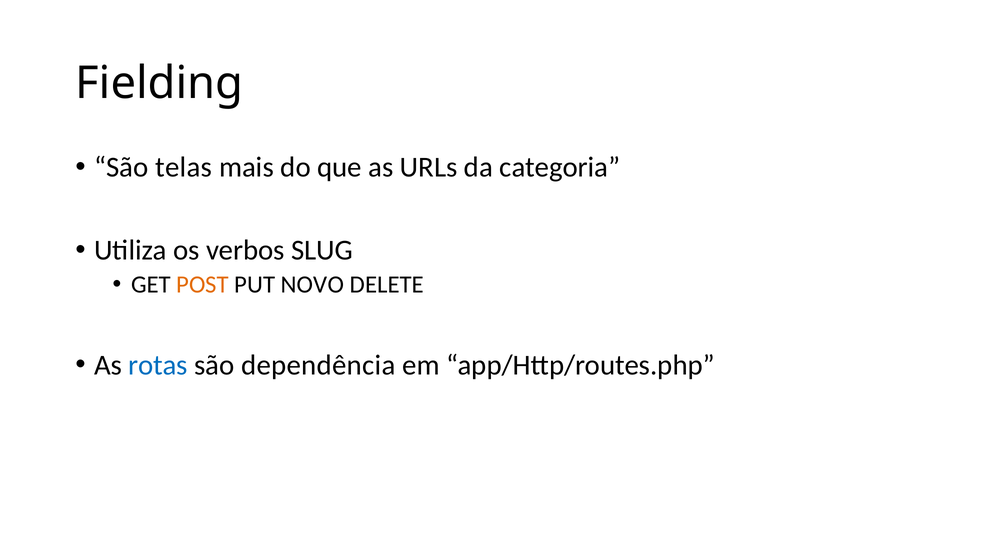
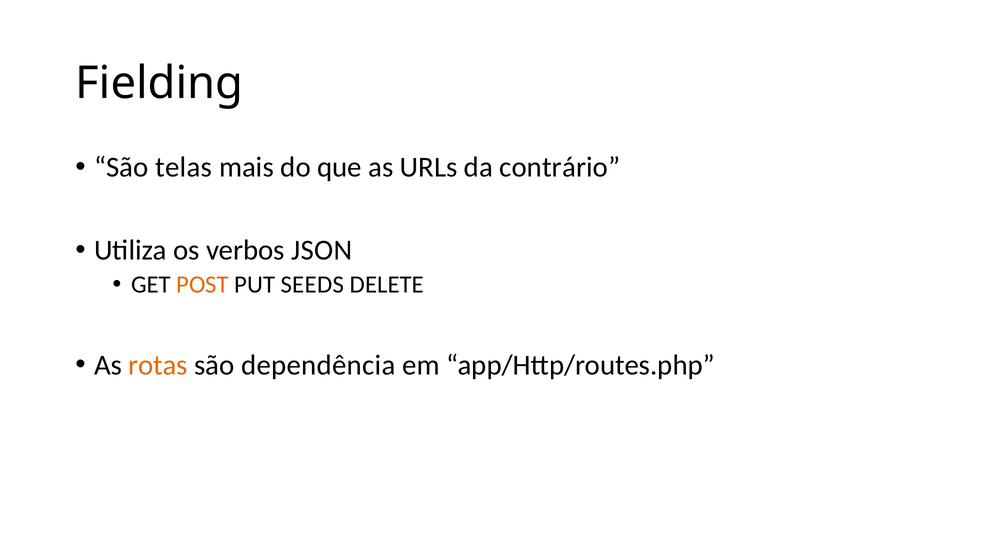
categoria: categoria -> contrário (560, 167)
SLUG: SLUG -> JSON (322, 250)
NOVO: NOVO -> SEEDS (312, 284)
rotas colour: blue -> orange (158, 365)
